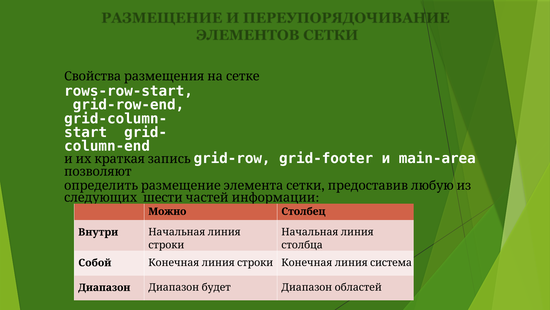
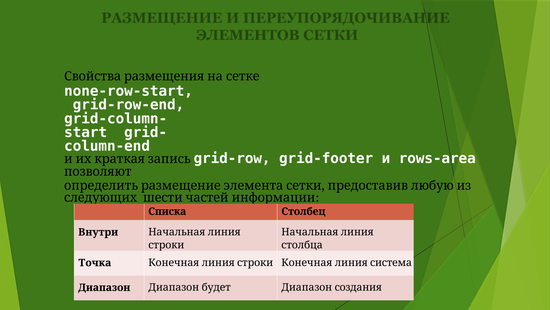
rows-row-start: rows-row-start -> none-row-start (129, 91)
main-area: main-area -> rows-area (437, 158)
Можно: Можно -> Списка (167, 211)
Собой: Собой -> Точка (95, 262)
областей: областей -> создания (358, 287)
